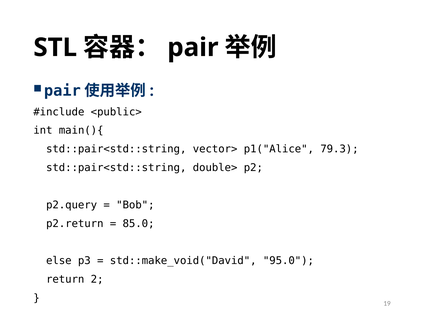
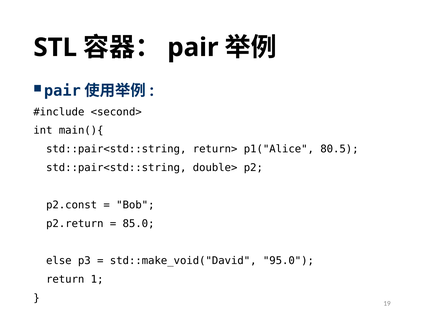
<public>: <public> -> <second> (116, 112)
vector>: vector> -> return> (215, 149)
79.3: 79.3 -> 80.5 (339, 149)
p2.query: p2.query -> p2.const (72, 205)
2: 2 -> 1 (97, 279)
